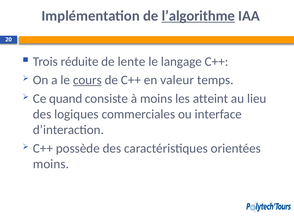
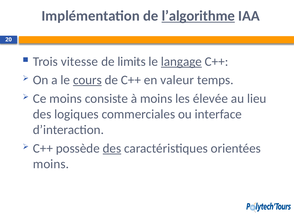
réduite: réduite -> vitesse (79, 62)
lente: lente -> limits (132, 62)
langage underline: none -> present (181, 62)
Ce quand: quand -> moins (66, 99)
atteint: atteint -> élevée (210, 99)
des underline: none -> present (112, 149)
